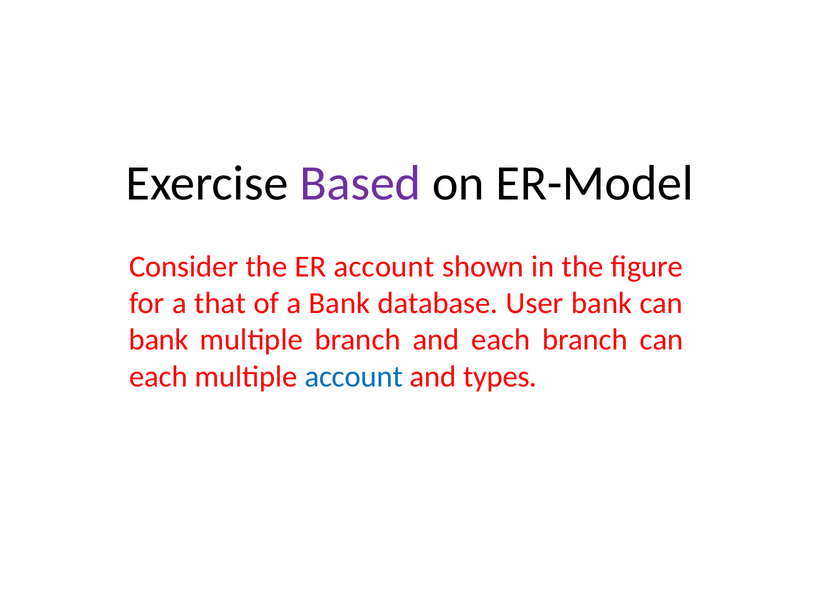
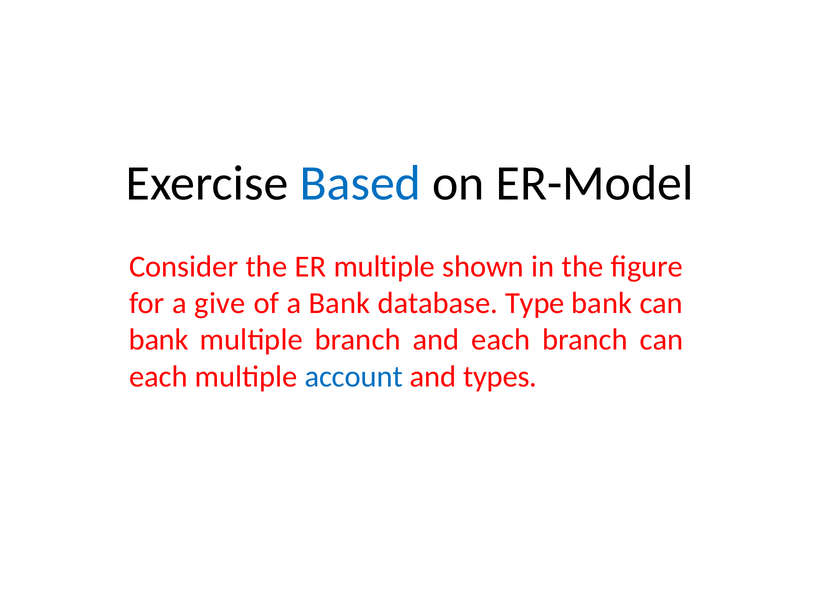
Based colour: purple -> blue (360, 184)
ER account: account -> multiple (384, 267)
that: that -> give (220, 303)
User: User -> Type (535, 303)
